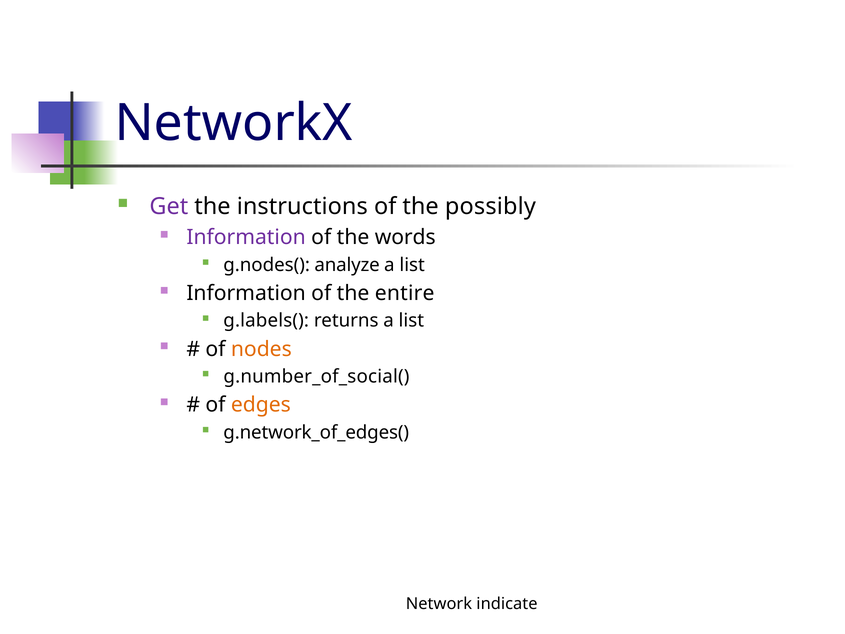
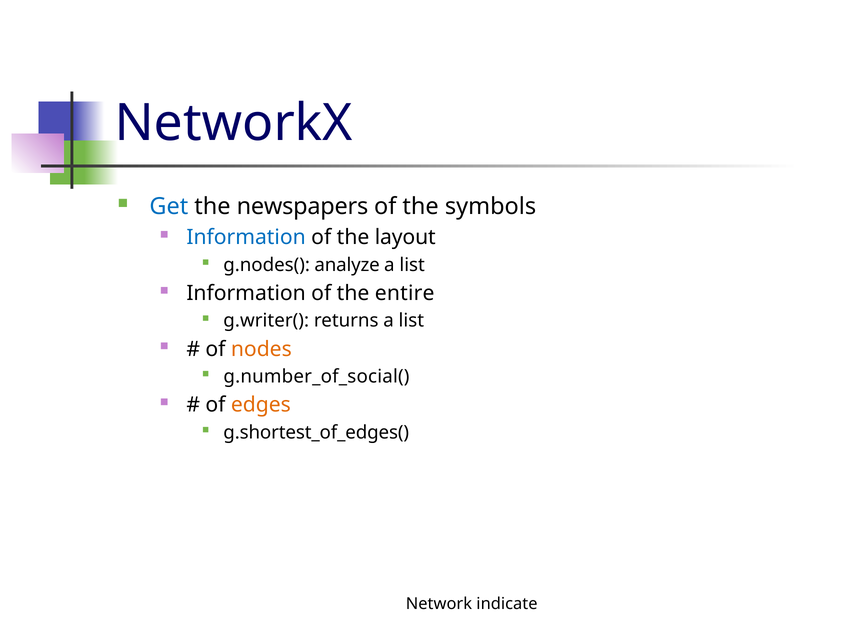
Get colour: purple -> blue (169, 206)
instructions: instructions -> newspapers (302, 206)
possibly: possibly -> symbols (491, 206)
Information colour: purple -> blue (246, 237)
words: words -> layout (405, 237)
g.labels(: g.labels( -> g.writer( (266, 321)
g.network_of_edges(: g.network_of_edges( -> g.shortest_of_edges( (316, 432)
